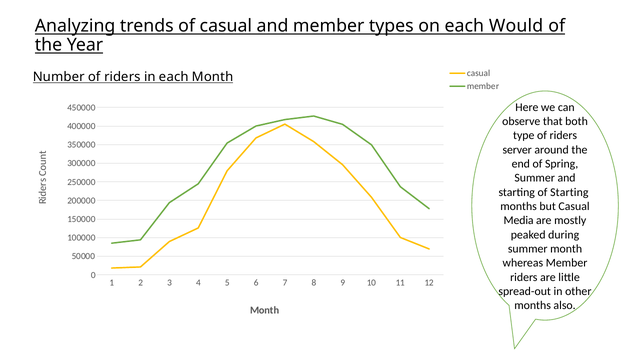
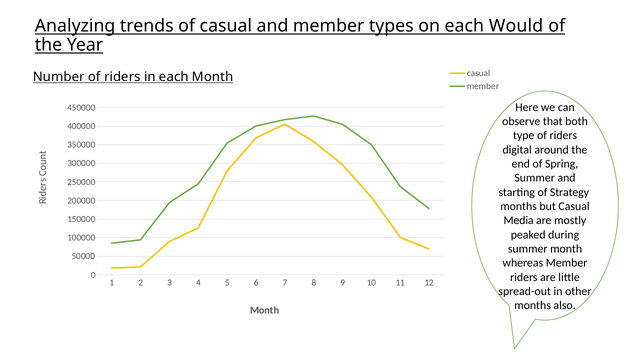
server: server -> digital (517, 150)
of Starting: Starting -> Strategy (569, 192)
